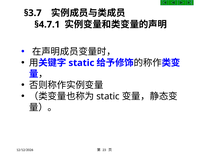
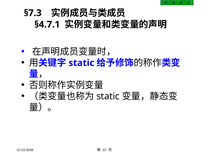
§3.7: §3.7 -> §7.3 (33, 13)
